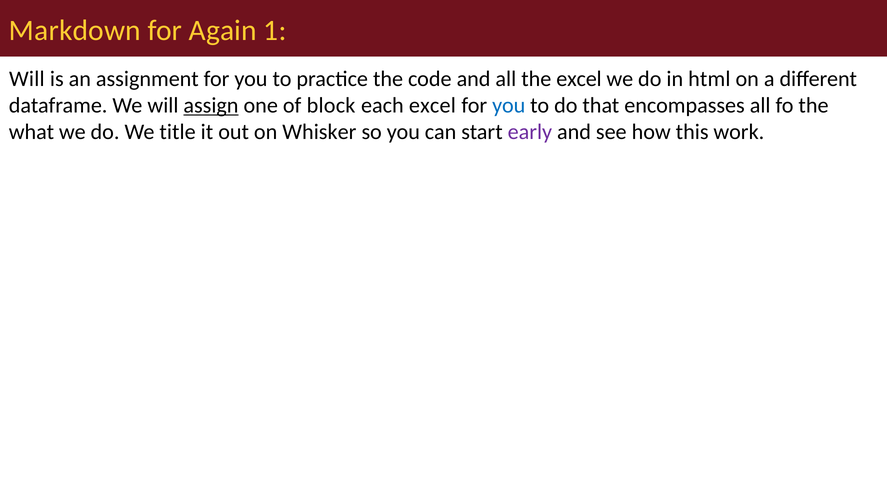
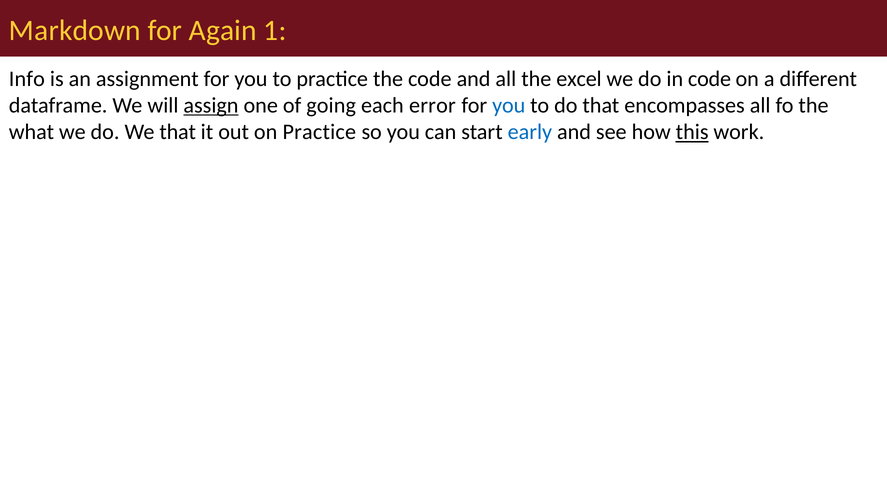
Will: Will -> Info (27, 79)
in html: html -> code (710, 79)
block: block -> going (331, 106)
each excel: excel -> error (432, 106)
We title: title -> that (178, 132)
on Whisker: Whisker -> Practice (319, 132)
early colour: purple -> blue (530, 132)
this underline: none -> present (692, 132)
